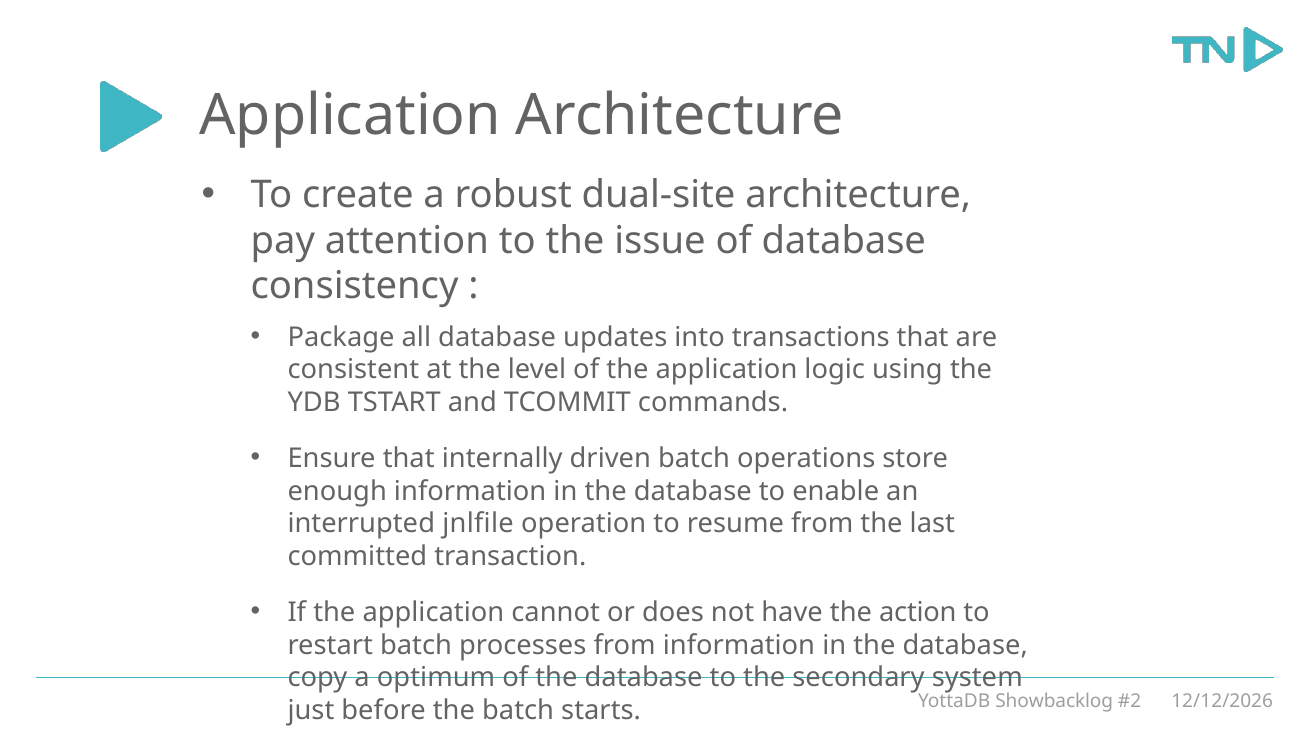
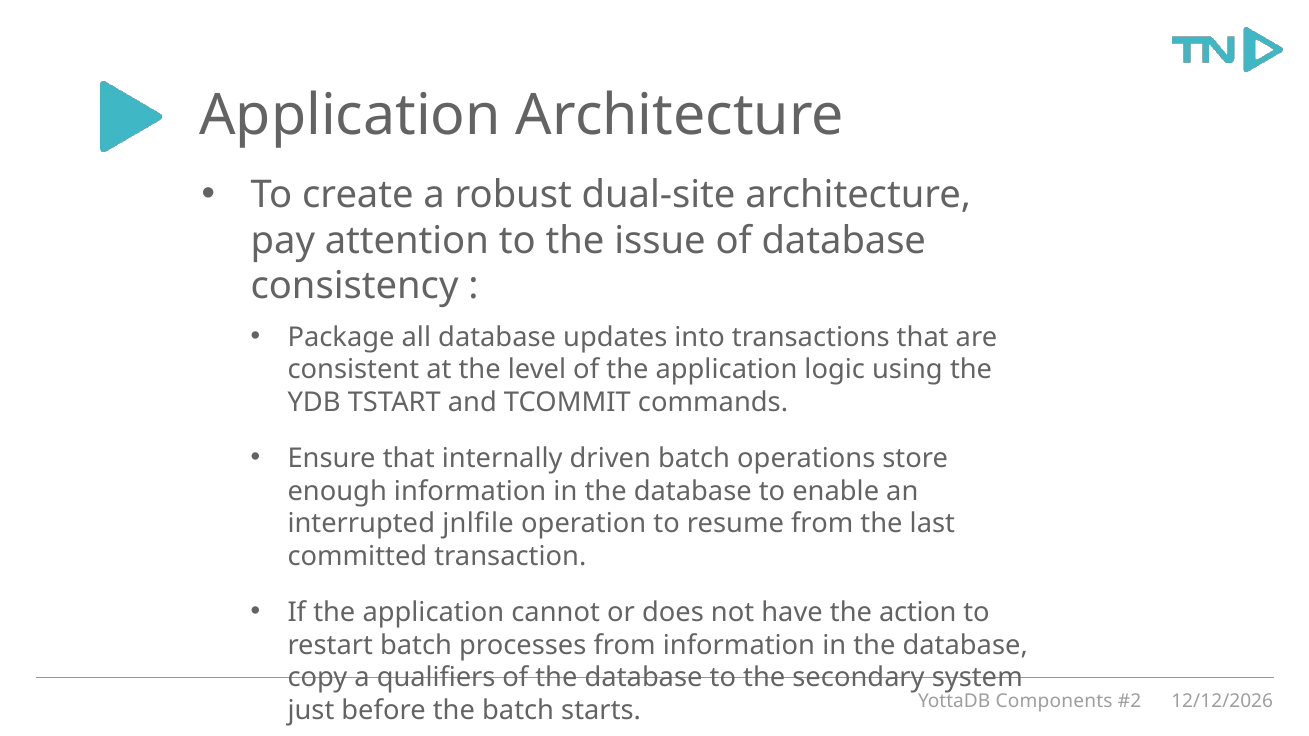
optimum: optimum -> qualifiers (436, 678)
Showbacklog: Showbacklog -> Components (1054, 702)
